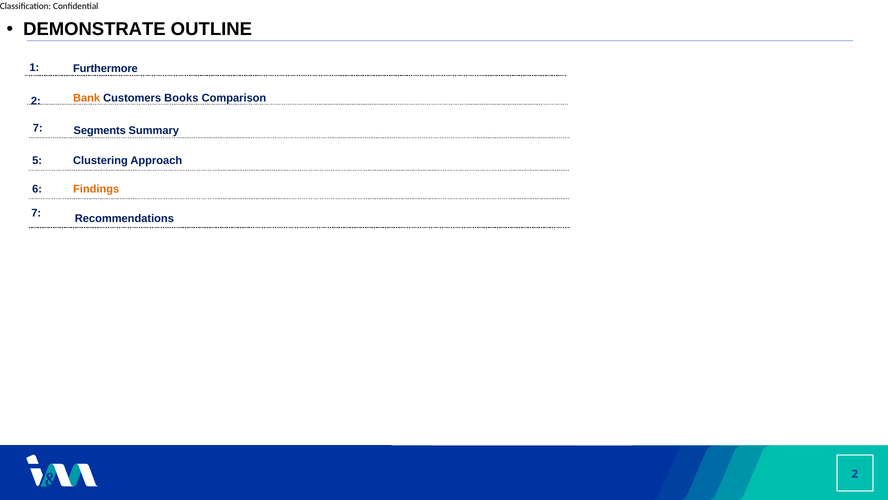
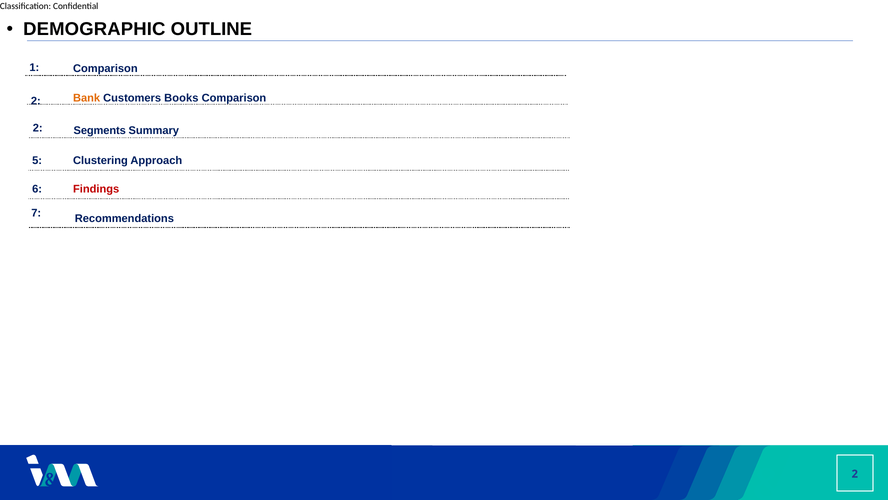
DEMONSTRATE: DEMONSTRATE -> DEMOGRAPHIC (94, 29)
Furthermore: Furthermore -> Comparison (105, 69)
7: 7 -> 2 (38, 128)
Findings colour: orange -> red (96, 189)
